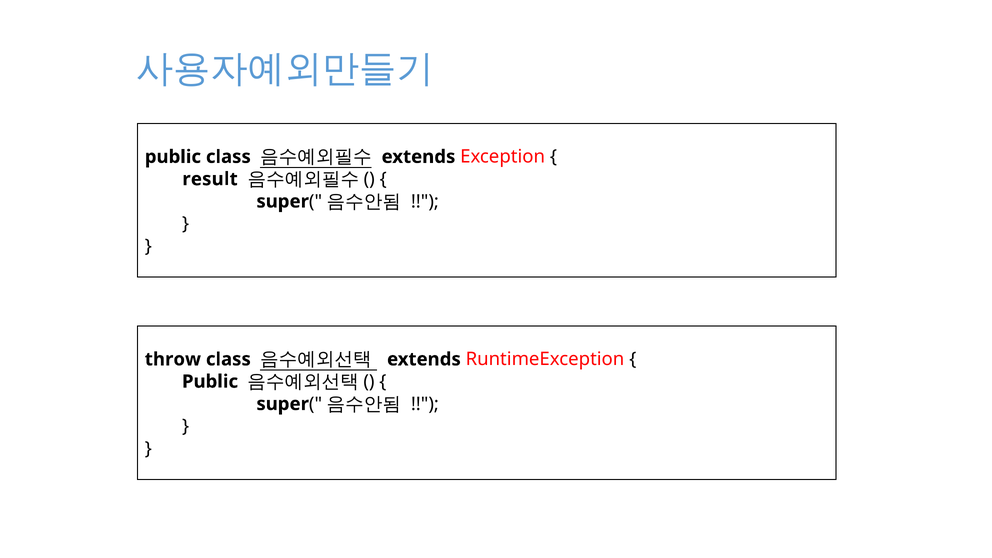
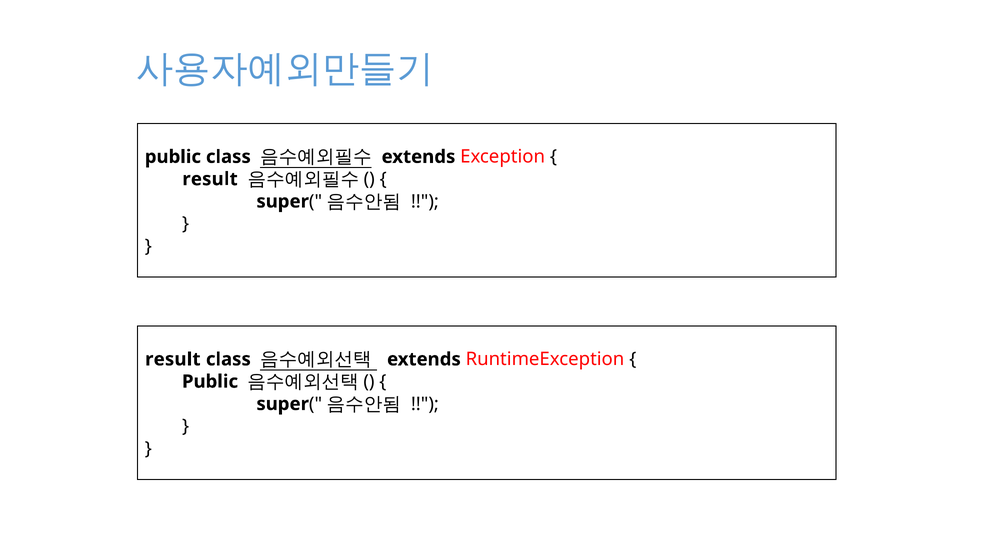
throw: throw -> result (173, 359)
